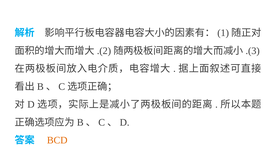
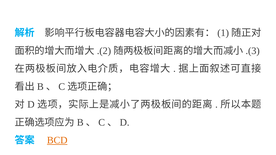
BCD underline: none -> present (57, 141)
